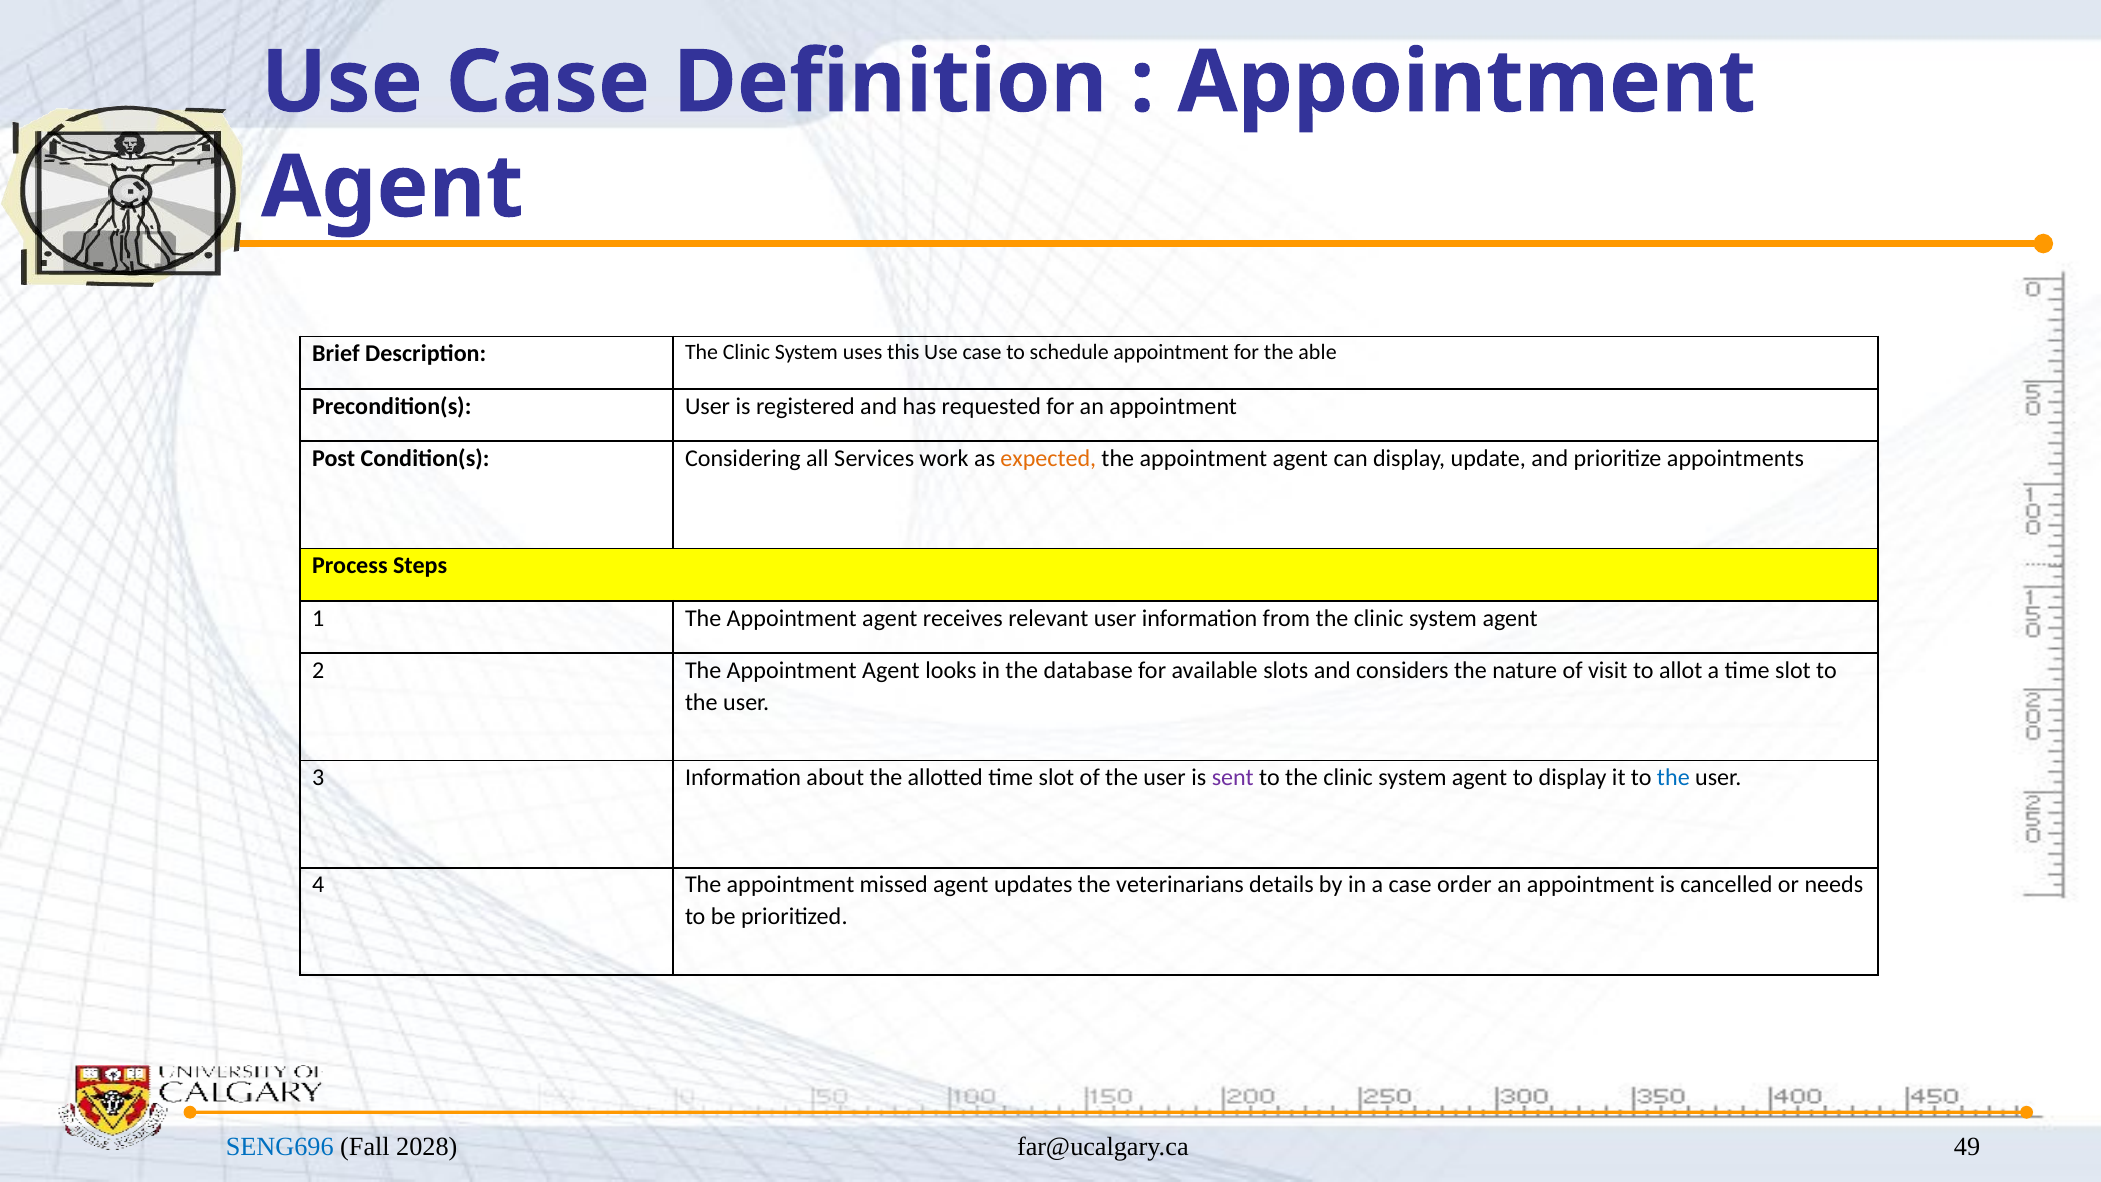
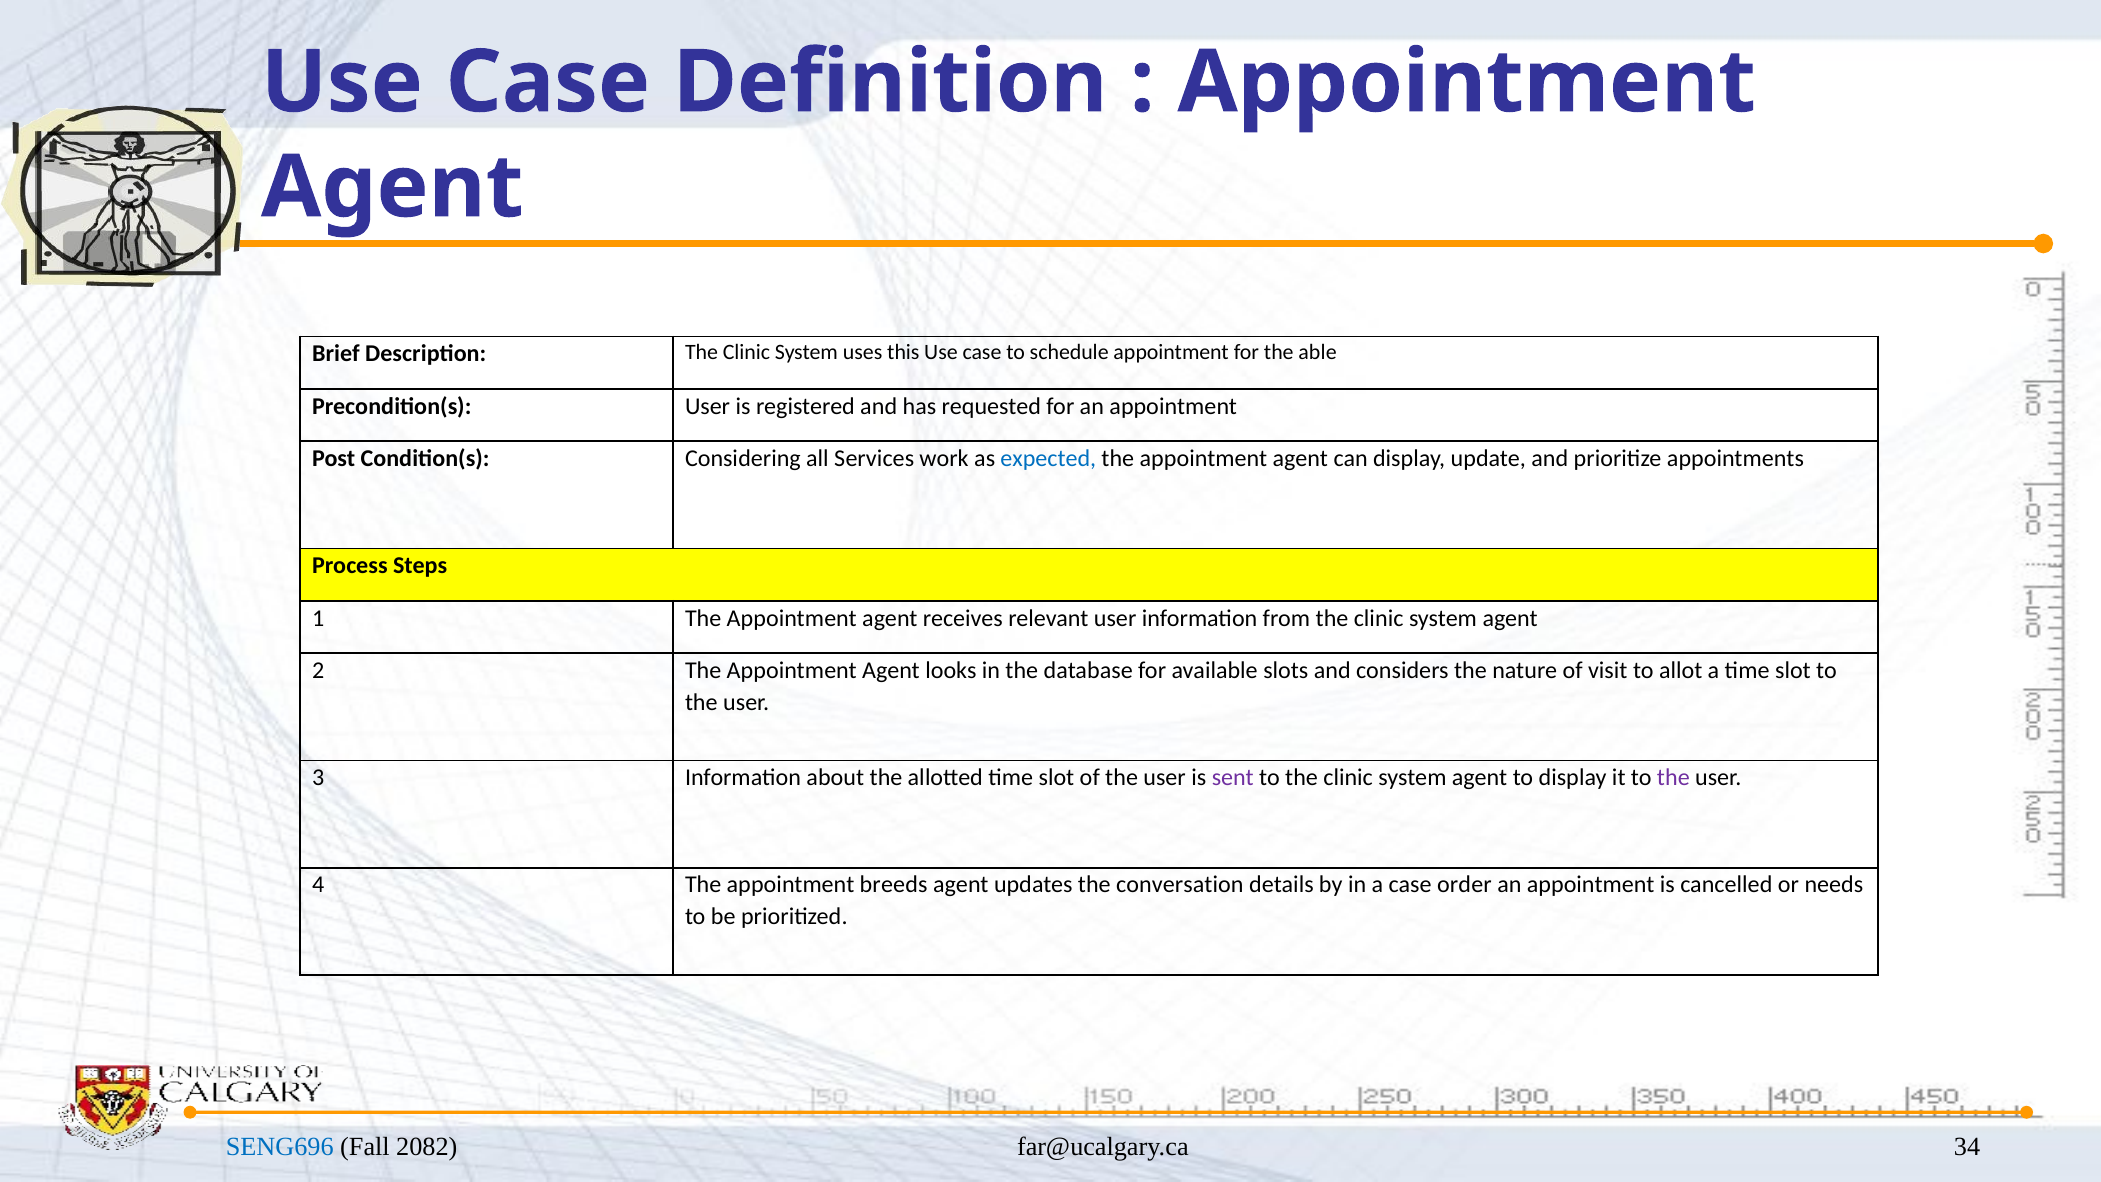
expected colour: orange -> blue (1048, 458)
the colour: blue -> purple (1673, 778)
missed: missed -> breeds (894, 885)
veterinarians: veterinarians -> conversation (1180, 885)
2028: 2028 -> 2082 (427, 1147)
49: 49 -> 34 (1967, 1147)
